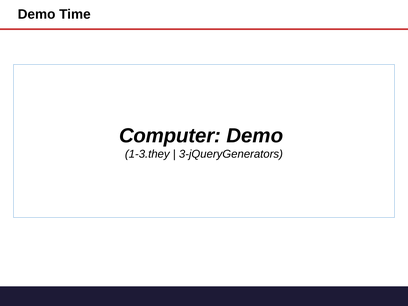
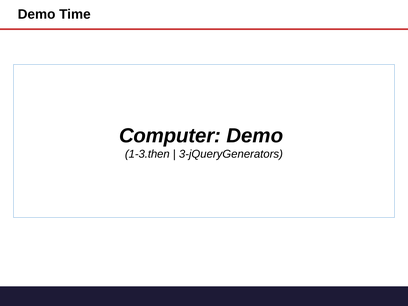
1-3.they: 1-3.they -> 1-3.then (147, 154)
